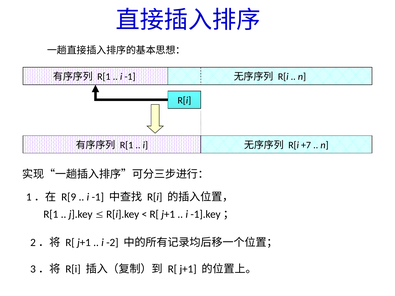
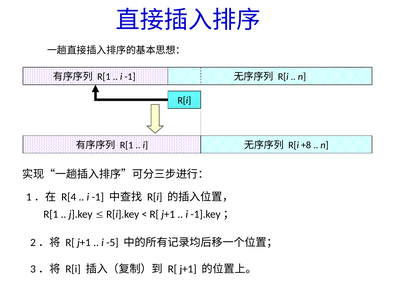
+7: +7 -> +8 (306, 145)
R[9: R[9 -> R[4 (69, 197)
-2: -2 -> -5 (112, 243)
